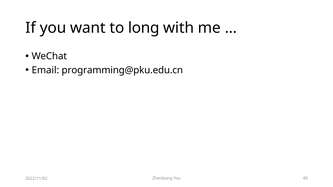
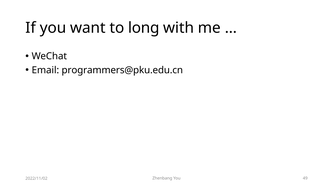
programming@pku.edu.cn: programming@pku.edu.cn -> programmers@pku.edu.cn (122, 70)
